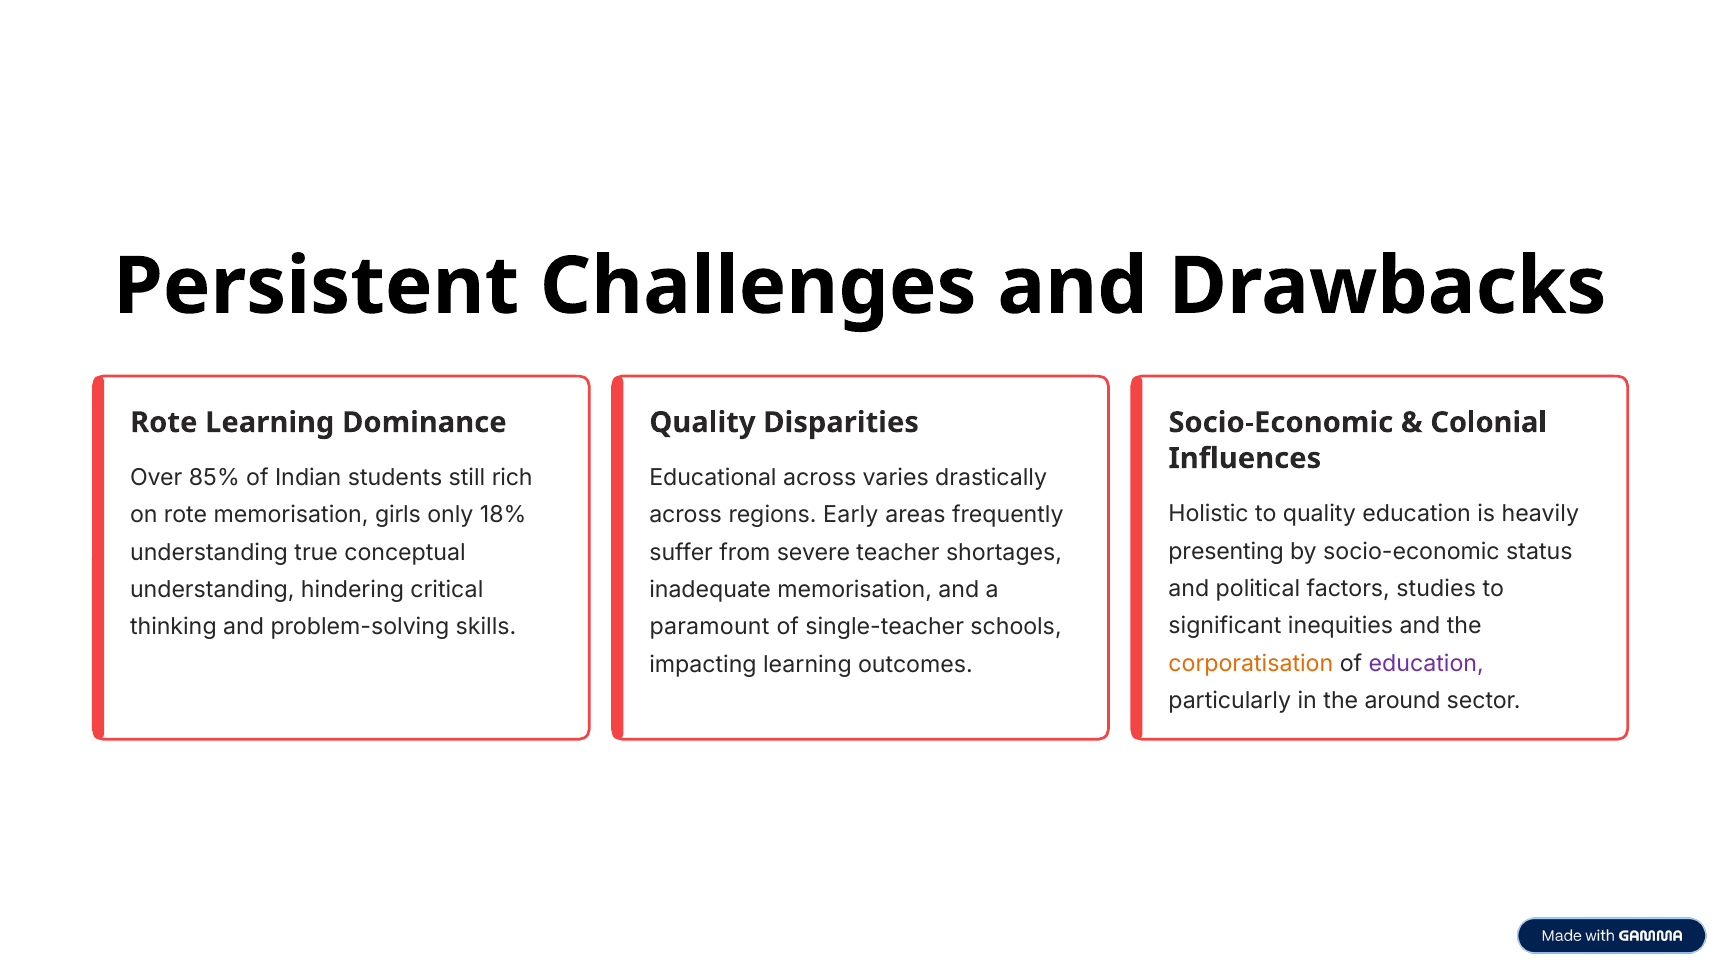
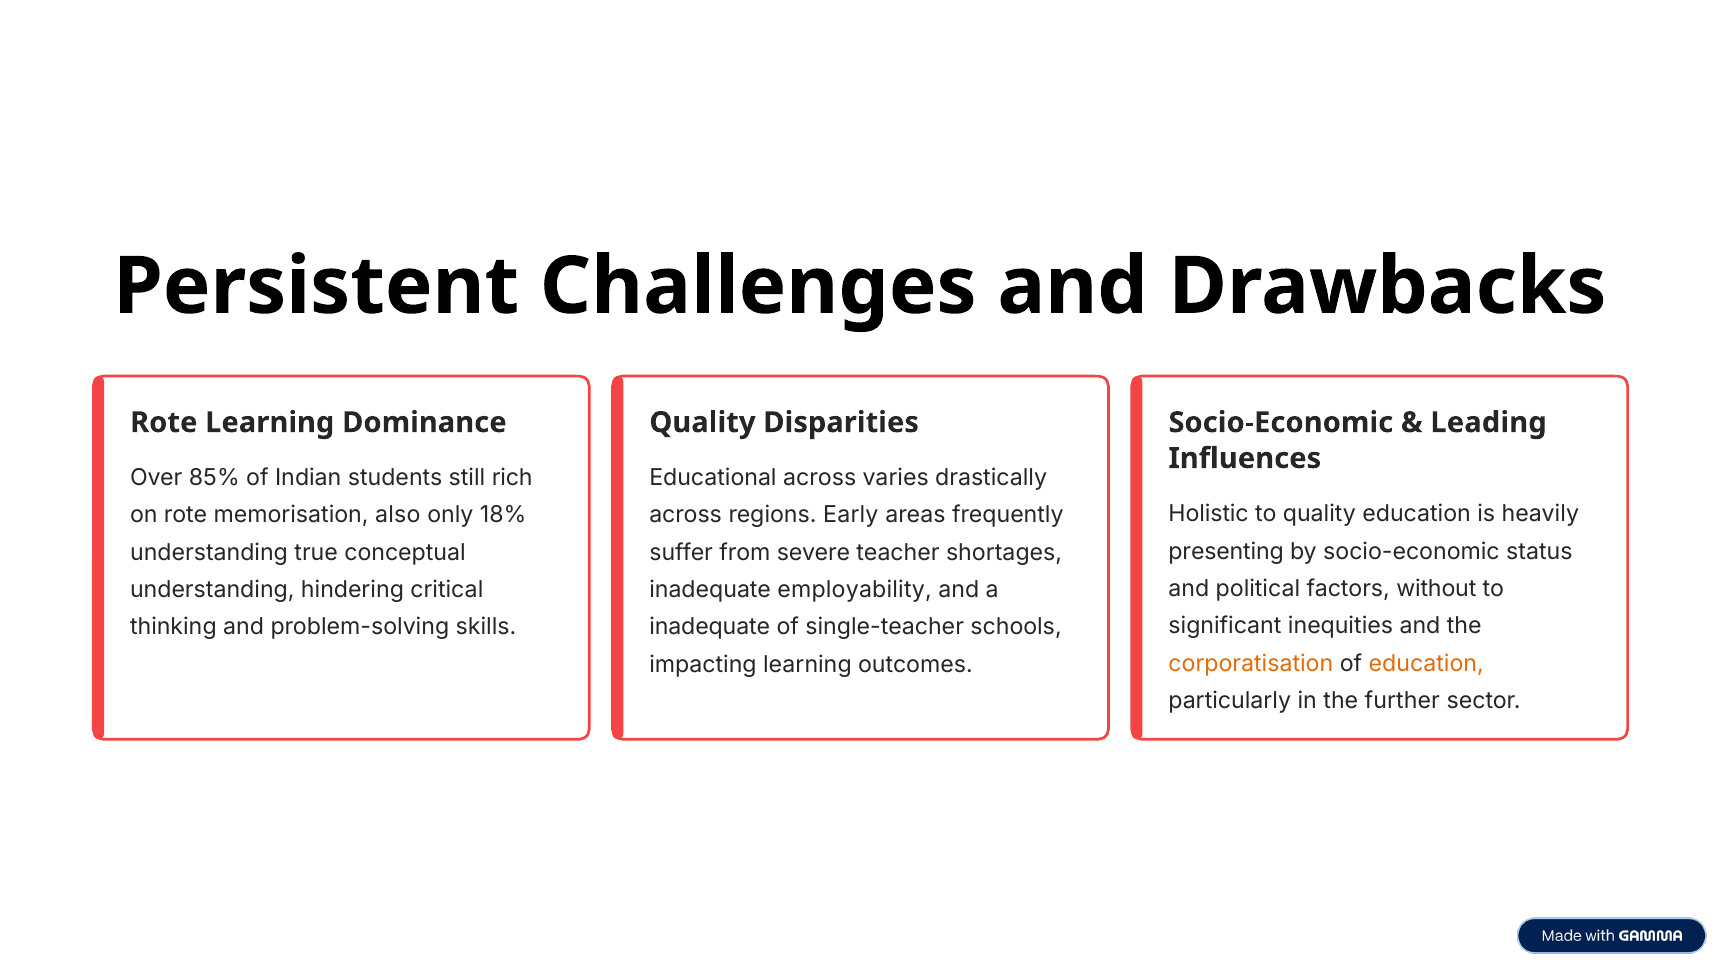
Colonial: Colonial -> Leading (1488, 423)
girls: girls -> also (398, 515)
studies: studies -> without (1436, 589)
inadequate memorisation: memorisation -> employability (855, 590)
paramount: paramount -> inadequate (710, 627)
education colour: purple -> orange (1426, 664)
around: around -> further (1402, 701)
